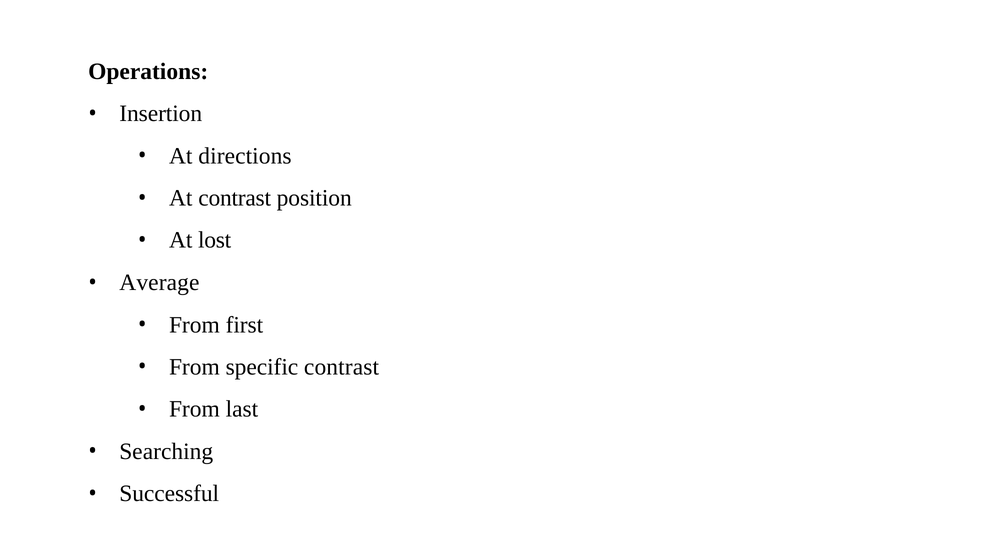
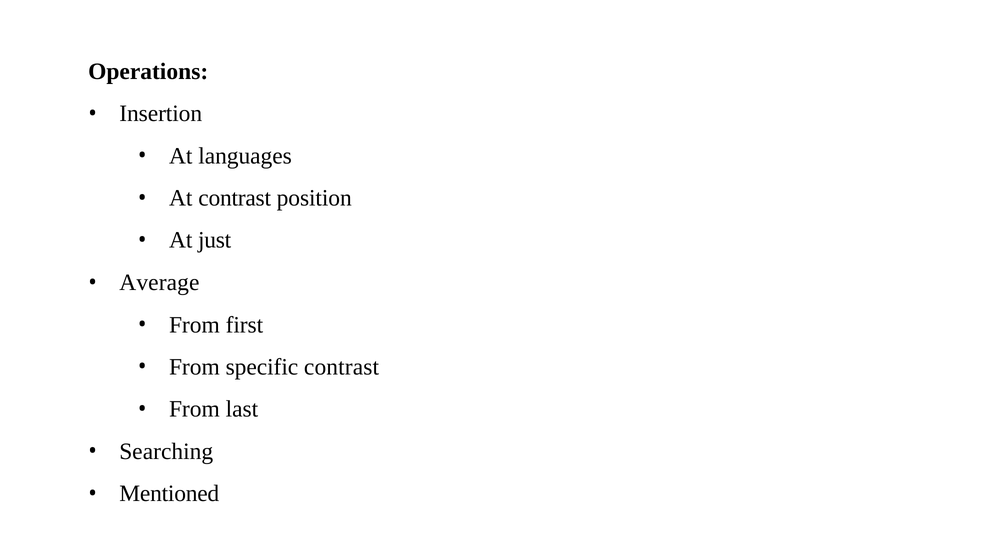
directions: directions -> languages (245, 156)
lost: lost -> just (215, 240)
Successful: Successful -> Mentioned (169, 494)
